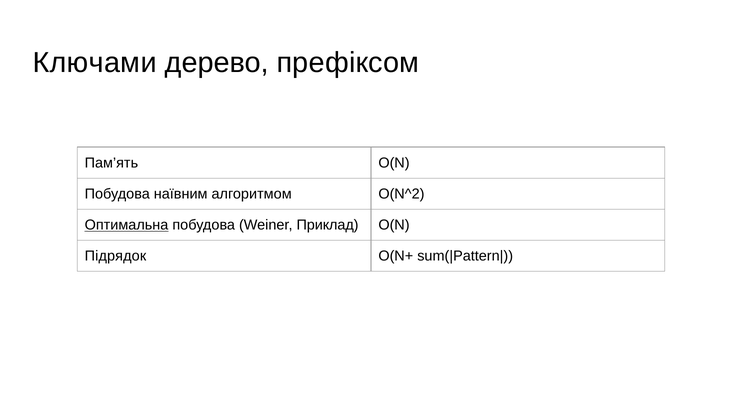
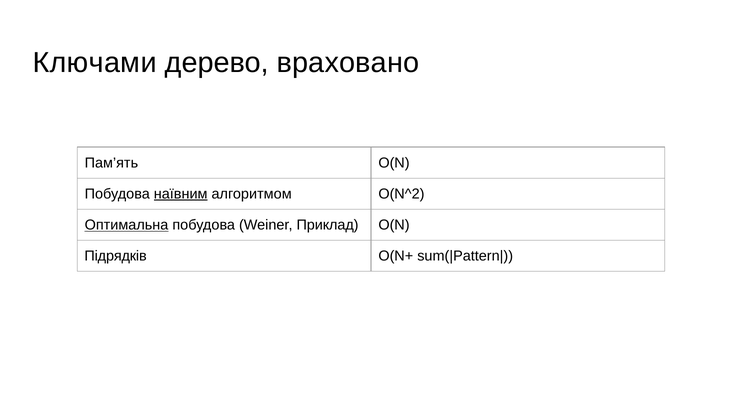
префіксом: префіксом -> враховано (348, 63)
наївним underline: none -> present (181, 194)
Підрядок: Підрядок -> Підрядків (116, 256)
